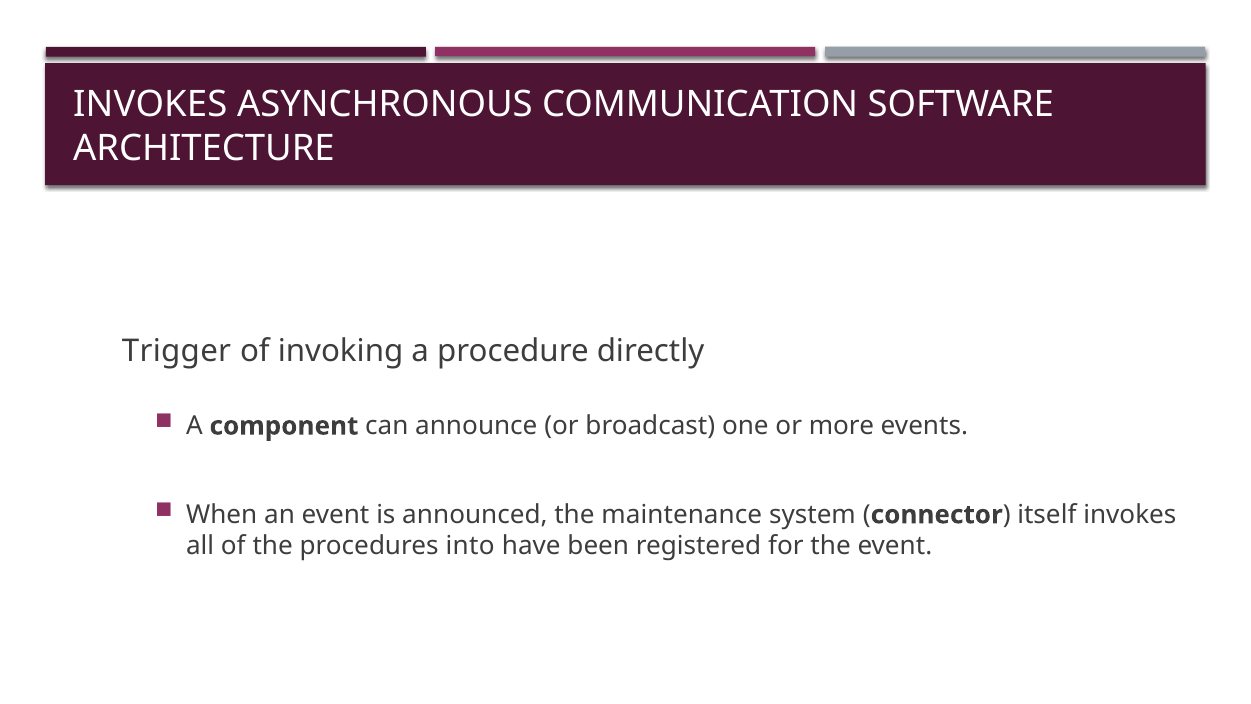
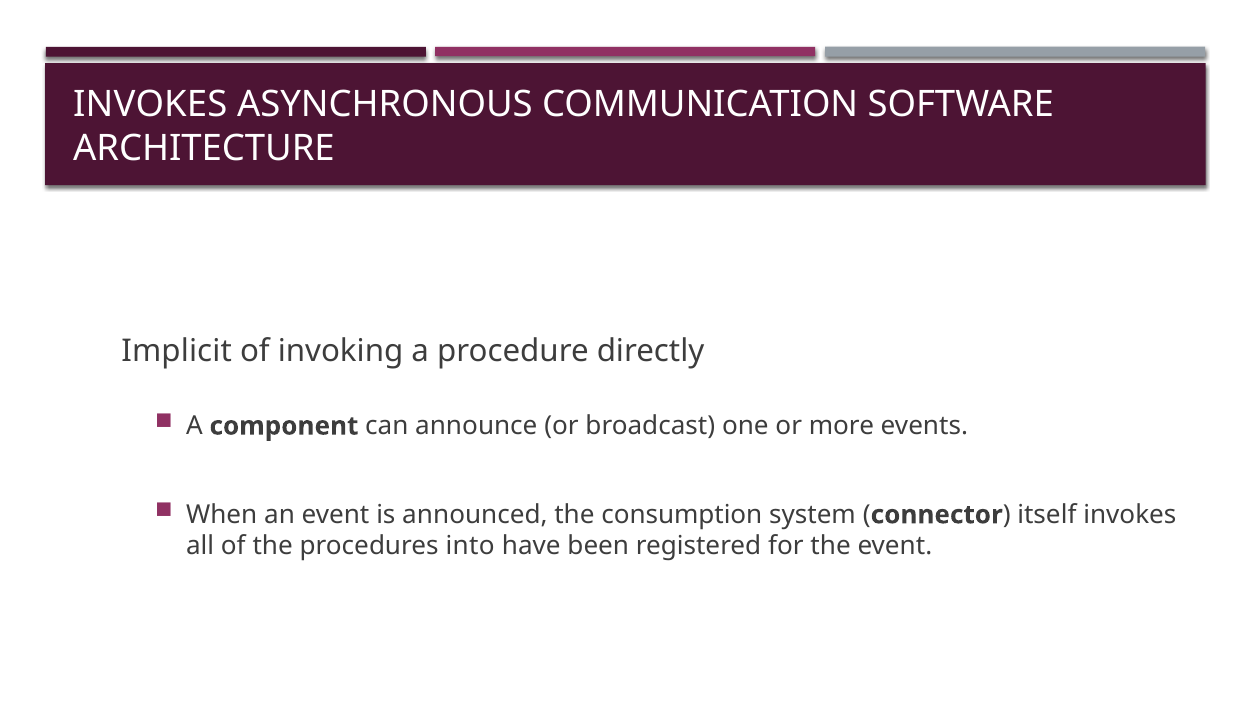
Trigger: Trigger -> Implicit (177, 351)
maintenance: maintenance -> consumption (682, 514)
